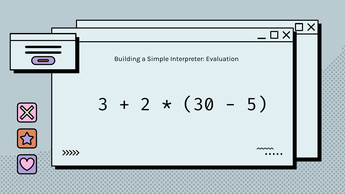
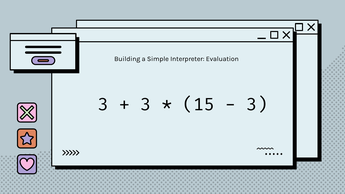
2: 2 -> 3 (146, 105)
30: 30 -> 15 (199, 105)
5: 5 -> 3 (257, 105)
